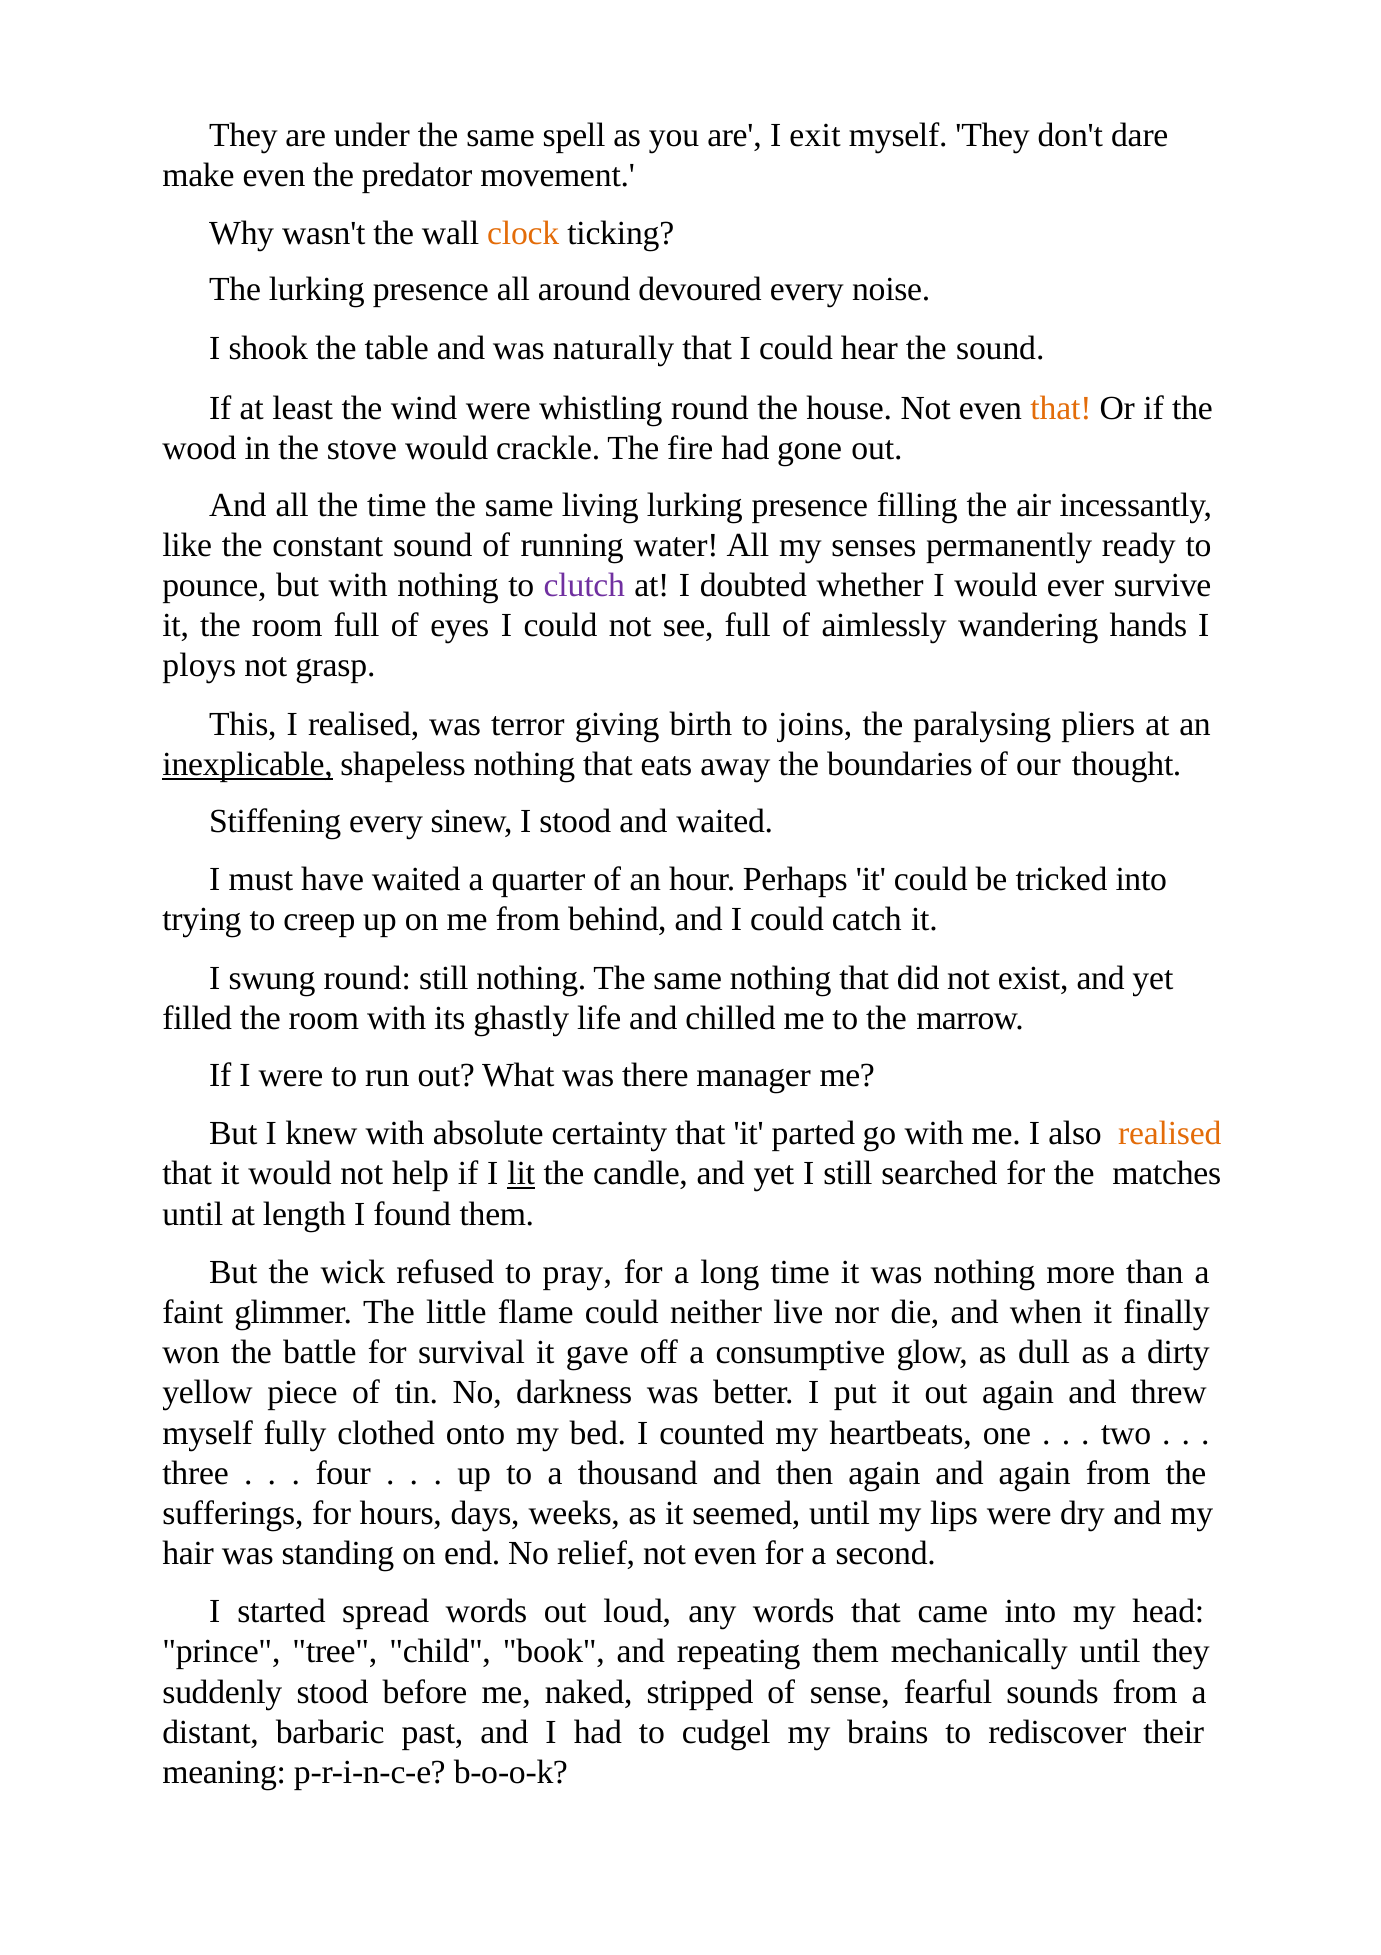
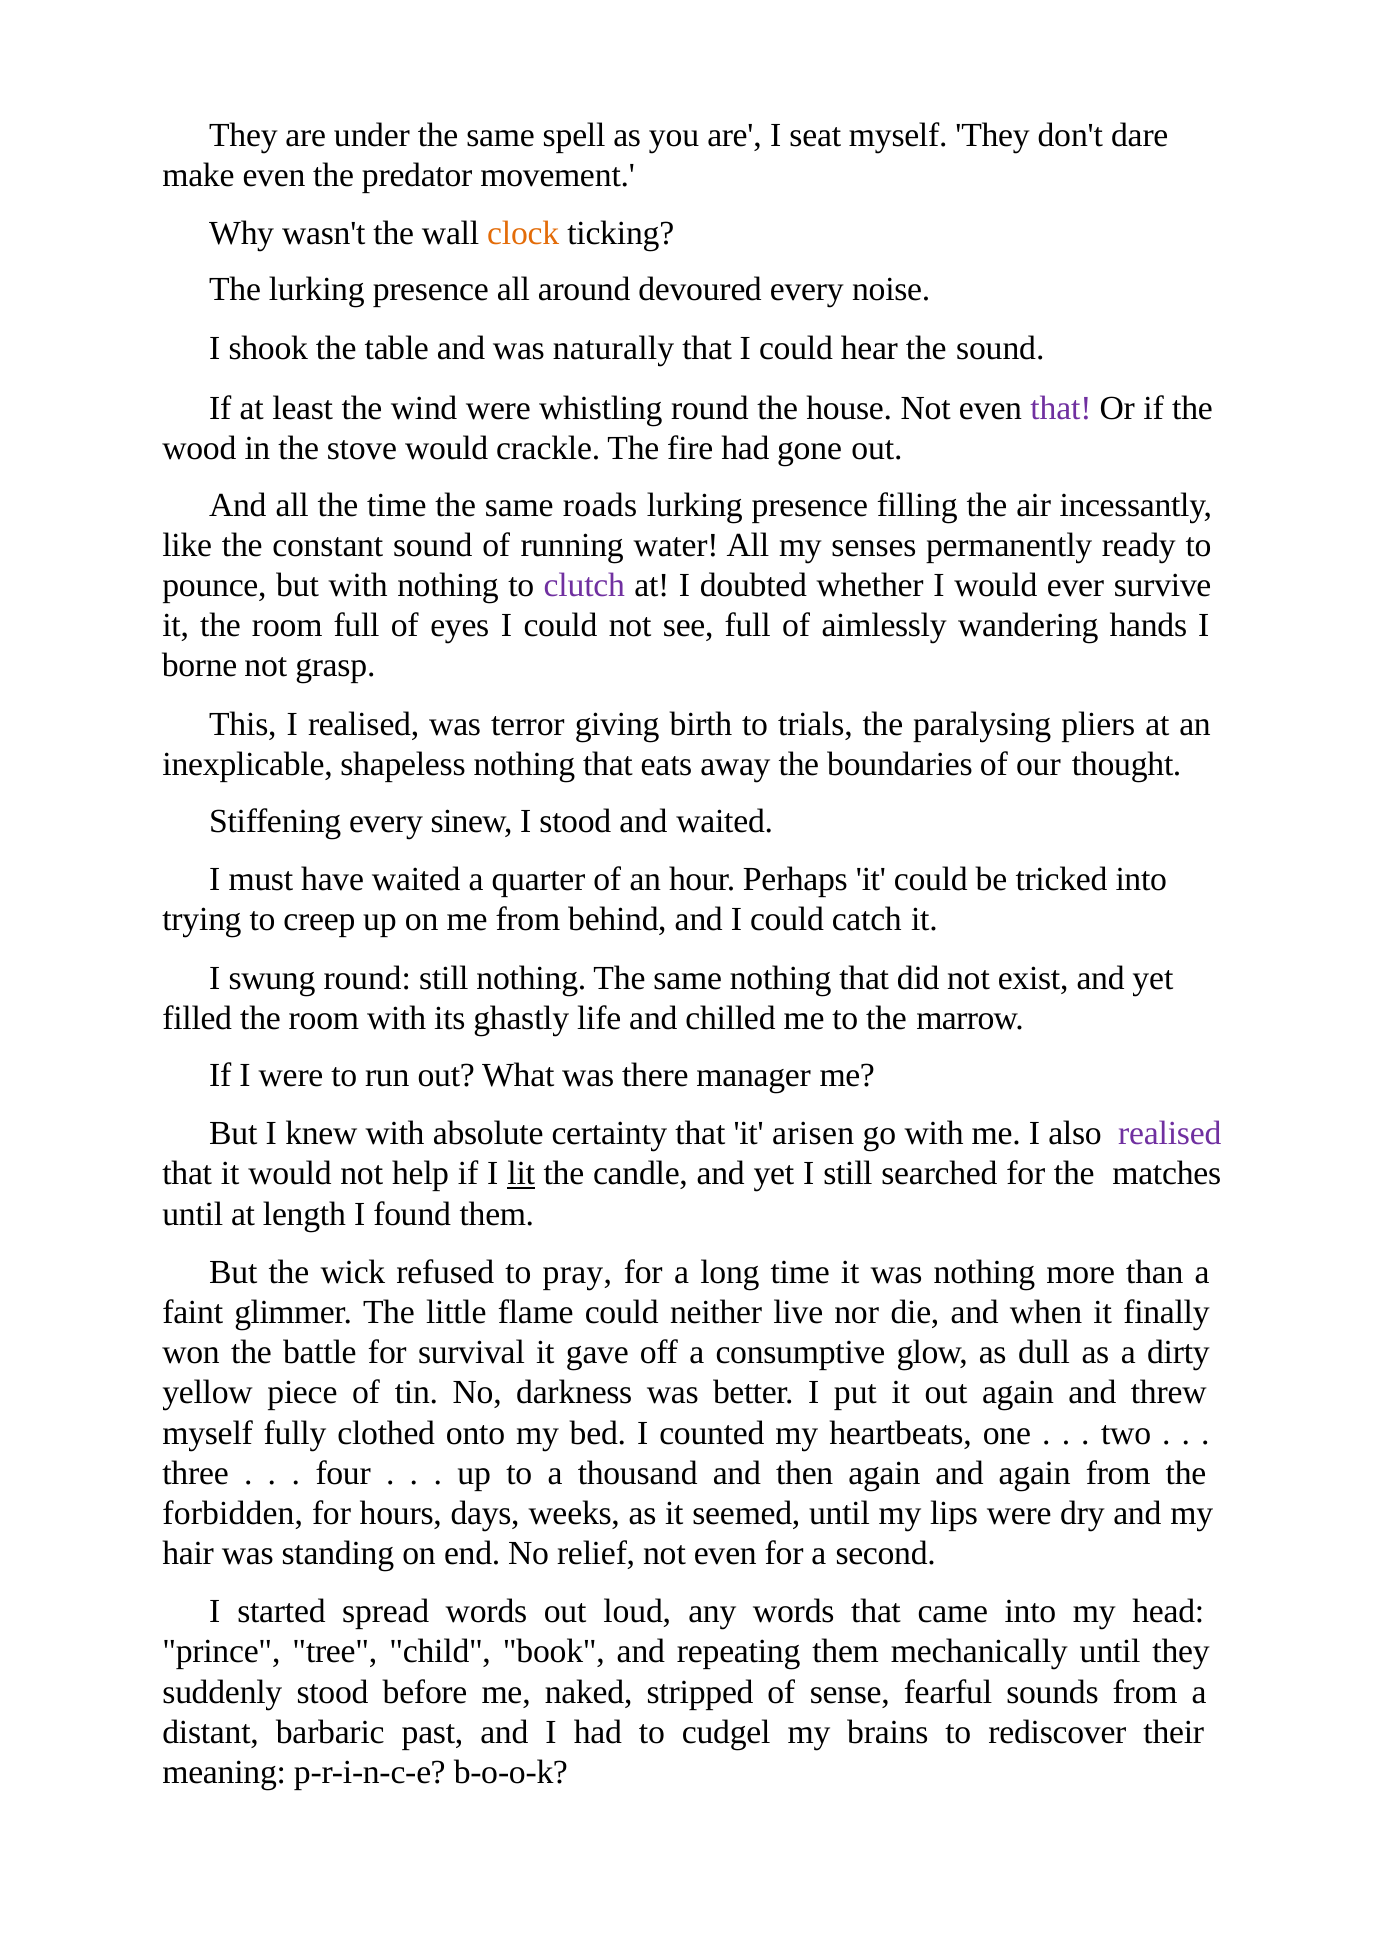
exit: exit -> seat (815, 136)
that colour: orange -> purple (1061, 408)
living: living -> roads (600, 505)
ploys: ploys -> borne (200, 666)
joins: joins -> trials (815, 724)
inexplicable underline: present -> none (248, 764)
parted: parted -> arisen (813, 1133)
realised colour: orange -> purple (1170, 1133)
sufferings: sufferings -> forbidden (233, 1513)
